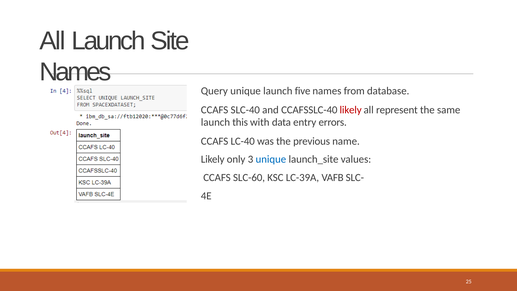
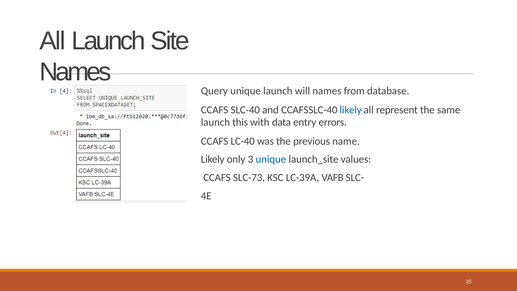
five: five -> will (303, 91)
likely colour: red -> blue (351, 110)
SLC-60: SLC-60 -> SLC-73 (249, 177)
